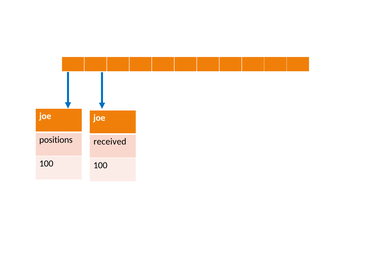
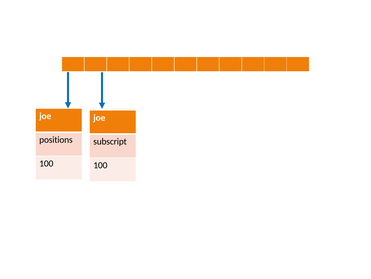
received: received -> subscript (110, 141)
